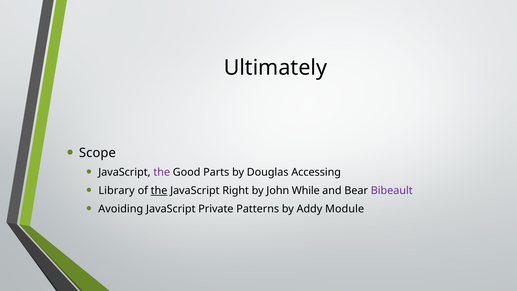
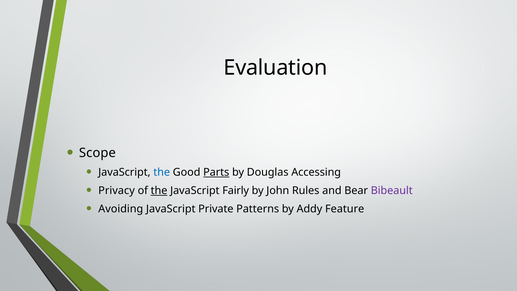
Ultimately: Ultimately -> Evaluation (275, 68)
the colour: purple -> blue (162, 172)
Parts underline: none -> present (216, 172)
Library: Library -> Privacy (117, 191)
Right: Right -> Fairly (236, 191)
While: While -> Rules (306, 191)
Module: Module -> Feature (345, 209)
